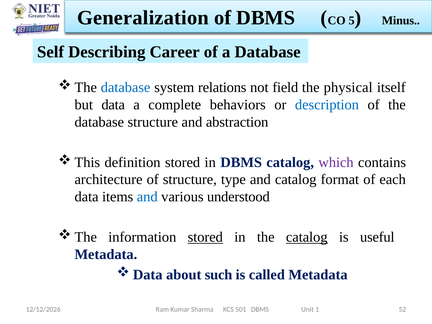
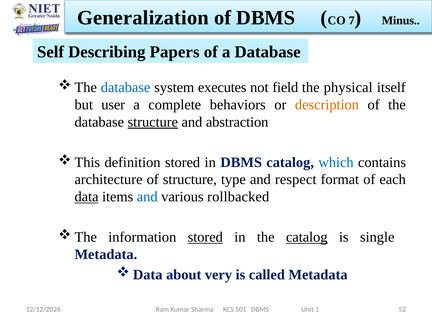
5: 5 -> 7 (352, 20)
Career: Career -> Papers (175, 52)
relations: relations -> executes (222, 87)
but data: data -> user (113, 105)
description colour: blue -> orange (327, 105)
structure underline: none -> present (153, 122)
which colour: purple -> blue (336, 162)
and catalog: catalog -> respect (296, 180)
data underline: none -> present (87, 197)
understood: understood -> rollbacked (238, 197)
useful: useful -> single (377, 237)
such: such -> very (218, 275)
